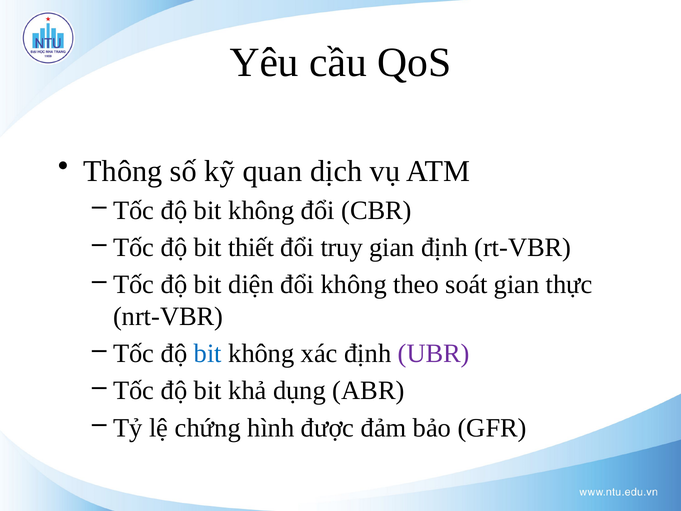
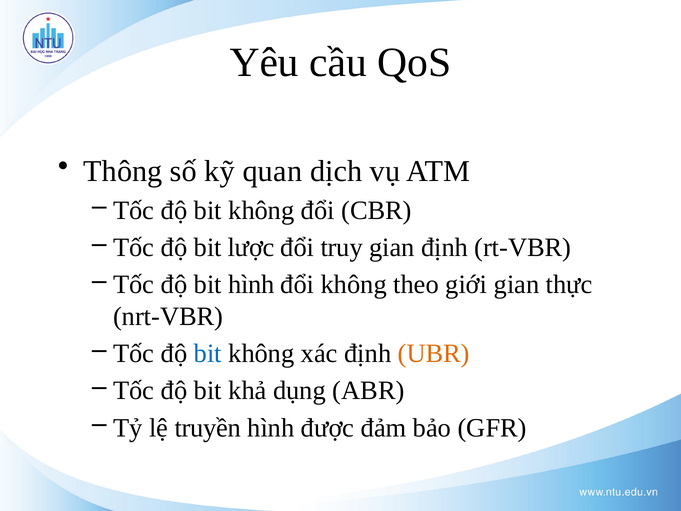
thiết: thiết -> lược (251, 247)
bit diện: diện -> hình (251, 285)
soát: soát -> giới (466, 285)
UBR colour: purple -> orange (434, 353)
chứng: chứng -> truyền (208, 428)
